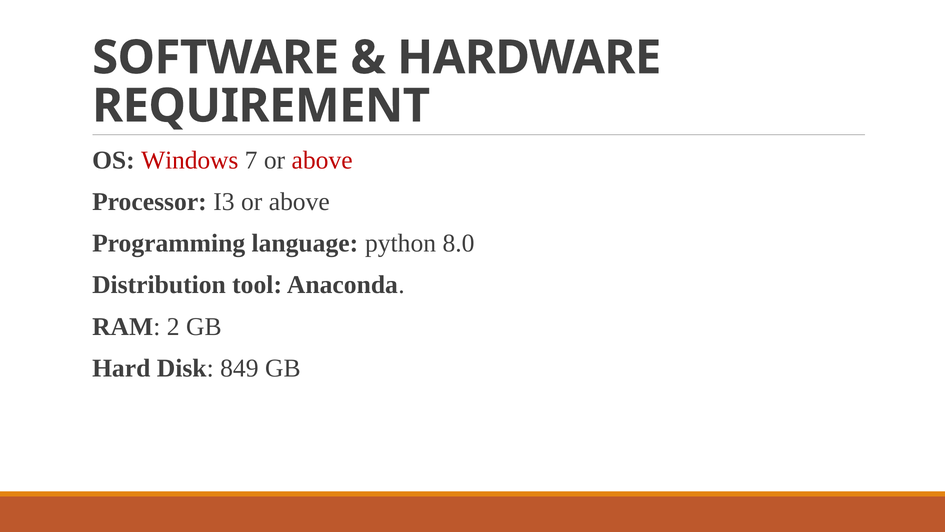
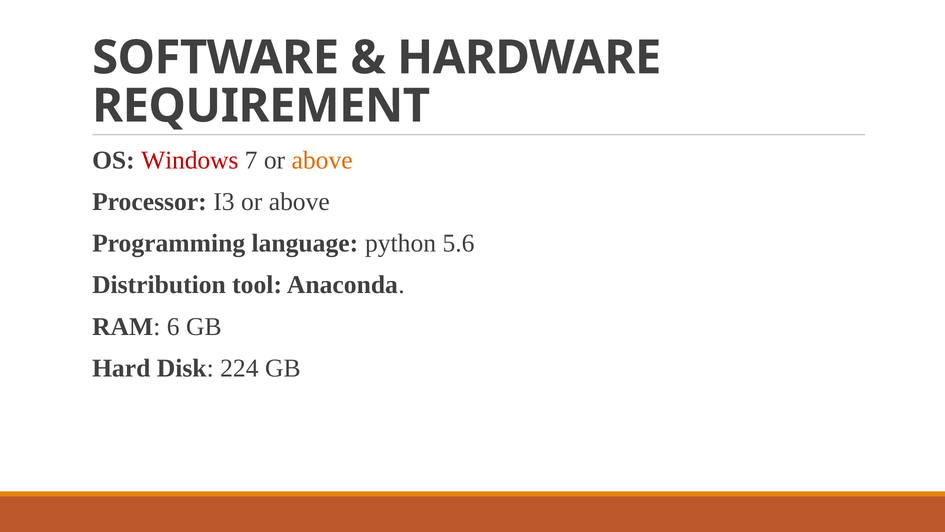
above colour: red -> orange (322, 160)
8.0: 8.0 -> 5.6 (459, 243)
2: 2 -> 6 (173, 326)
849: 849 -> 224 (239, 368)
